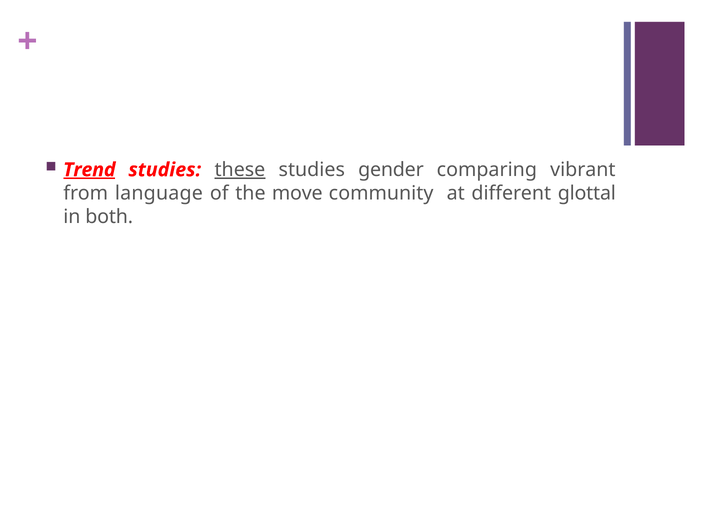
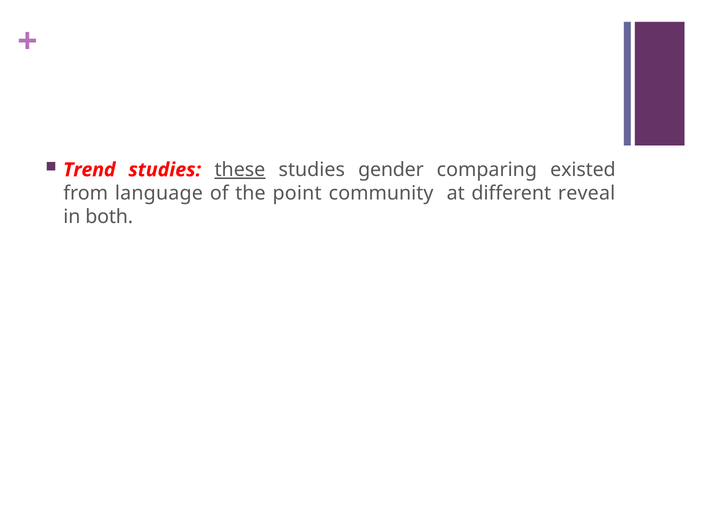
Trend underline: present -> none (89, 170)
vibrant: vibrant -> existed (583, 170)
move: move -> point (297, 193)
glottal: glottal -> reveal (587, 193)
